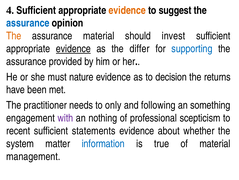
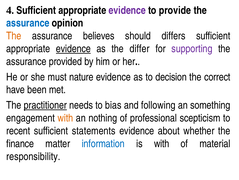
evidence colour: orange -> purple (127, 10)
suggest: suggest -> provide (175, 10)
assurance material: material -> believes (99, 36)
invest: invest -> differs (174, 36)
supporting colour: blue -> purple (192, 49)
returns: returns -> correct (217, 77)
practitioner underline: none -> present (45, 105)
only: only -> bias (113, 105)
with colour: purple -> orange (65, 118)
system: system -> finance (20, 143)
is true: true -> with (162, 143)
management: management -> responsibility (33, 156)
